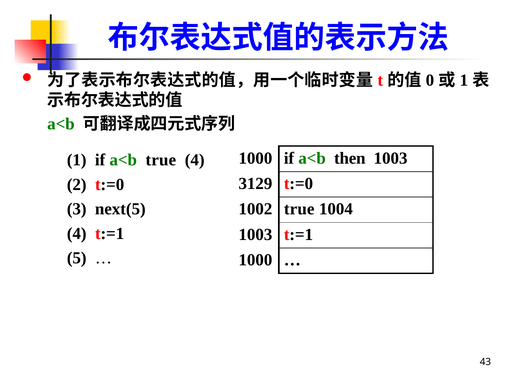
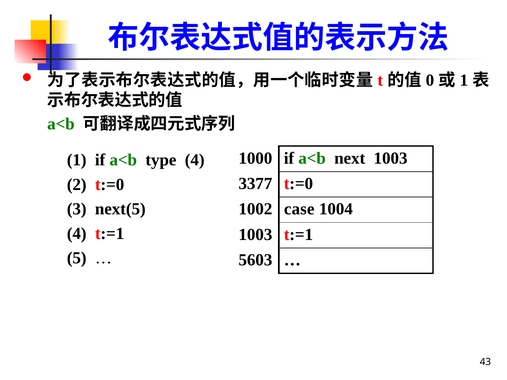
then: then -> next (350, 158)
a<b true: true -> type (161, 160)
3129: 3129 -> 3377 (255, 184)
1002 true: true -> case (299, 209)
1000: 1000 -> 5603 (255, 260)
